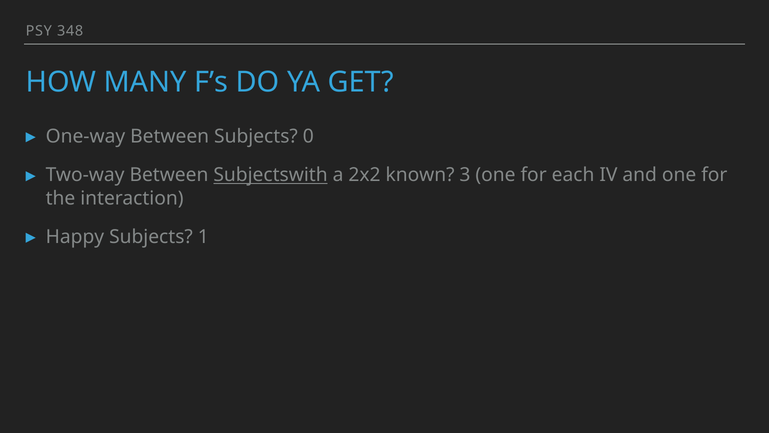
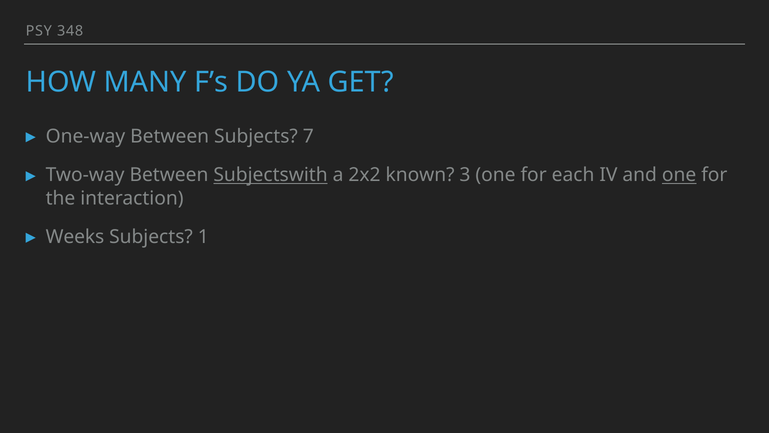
0: 0 -> 7 (308, 136)
one underline: none -> present (679, 175)
Happy: Happy -> Weeks (75, 237)
